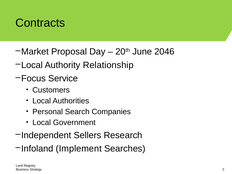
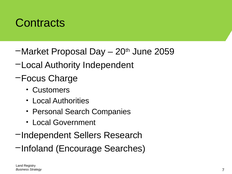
2046: 2046 -> 2059 (164, 52)
Authority Relationship: Relationship -> Independent (108, 65)
Service: Service -> Charge (63, 78)
Implement: Implement -> Encourage (79, 149)
